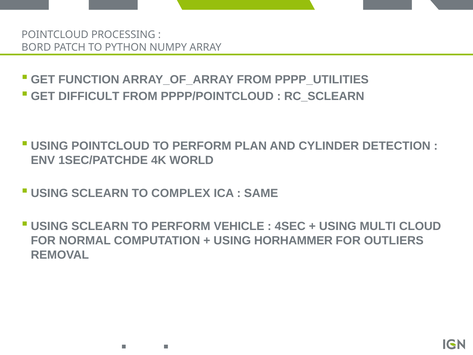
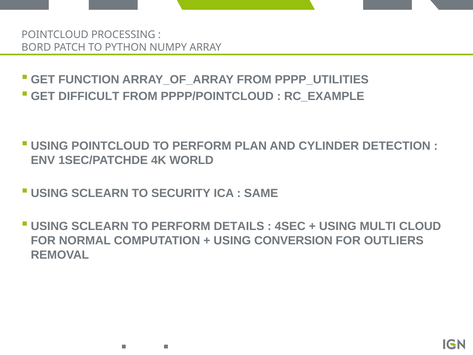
RC_SCLEARN: RC_SCLEARN -> RC_EXAMPLE (324, 96)
COMPLEX: COMPLEX -> SECURITY (181, 193)
VEHICLE: VEHICLE -> DETAILS (239, 226)
HORHAMMER: HORHAMMER -> CONVERSION (293, 240)
